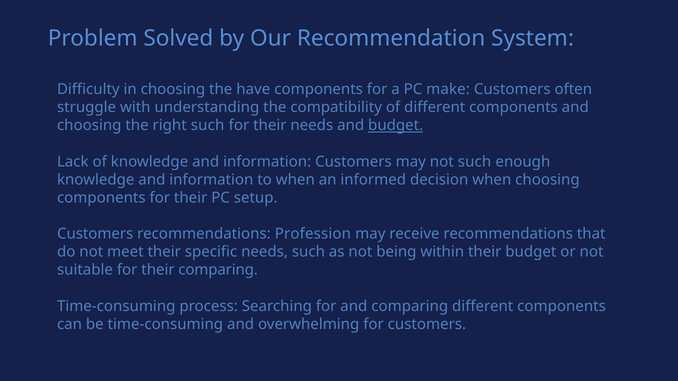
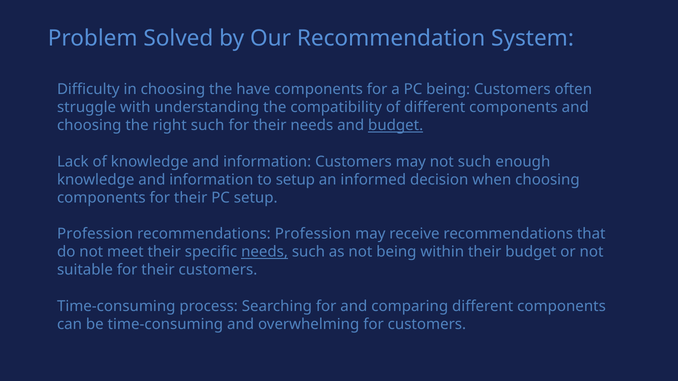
PC make: make -> being (448, 89)
to when: when -> setup (295, 180)
Customers: Customers -> Profession (95, 234)
needs underline: none -> present (265, 252)
their comparing: comparing -> customers (218, 270)
